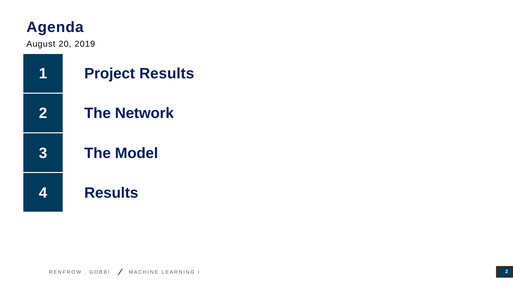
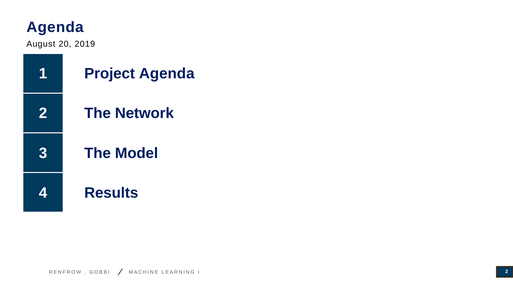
Project Results: Results -> Agenda (167, 74)
